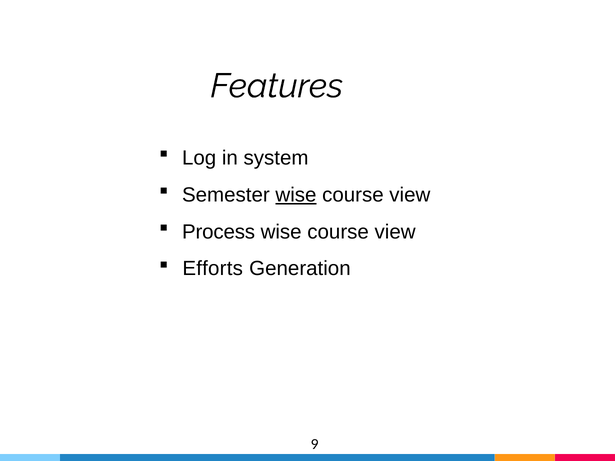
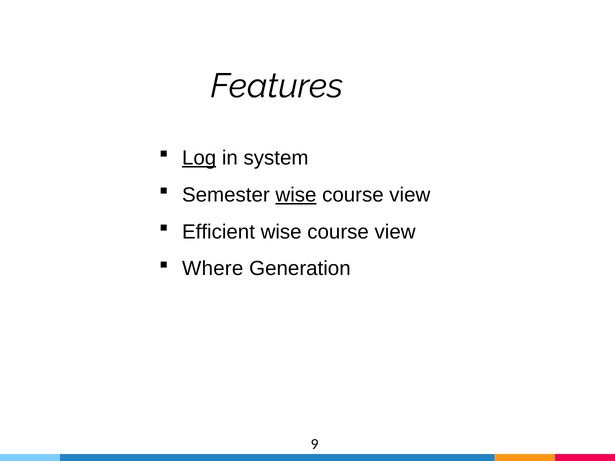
Log underline: none -> present (199, 158)
Process: Process -> Efficient (219, 232)
Efforts: Efforts -> Where (213, 269)
